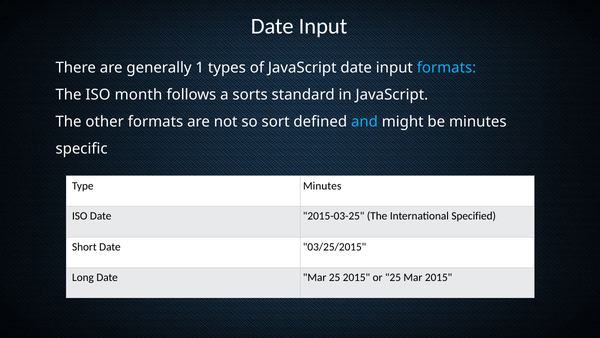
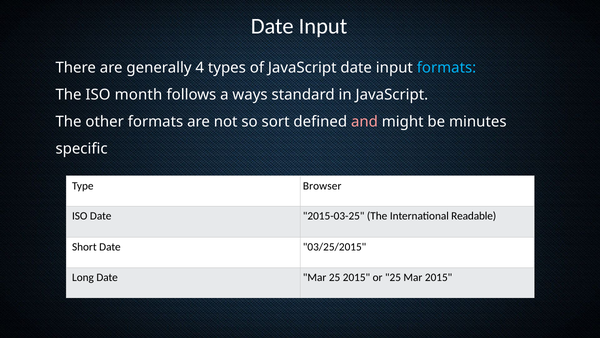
1: 1 -> 4 (200, 67)
sorts: sorts -> ways (250, 94)
and colour: light blue -> pink (364, 121)
Type Minutes: Minutes -> Browser (322, 186)
Specified: Specified -> Readable (474, 216)
